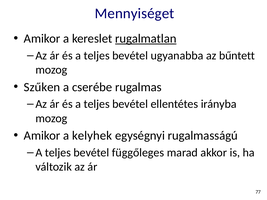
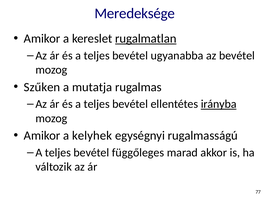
Mennyiséget: Mennyiséget -> Meredeksége (135, 13)
az bűntett: bűntett -> bevétel (237, 56)
cserébe: cserébe -> mutatja (92, 87)
irányba underline: none -> present (219, 104)
